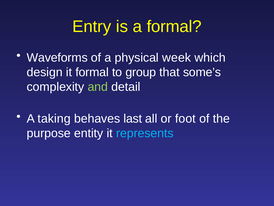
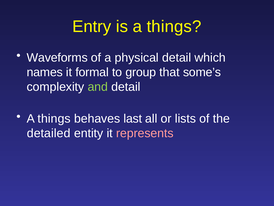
is a formal: formal -> things (174, 27)
physical week: week -> detail (177, 57)
design: design -> names (45, 72)
taking: taking -> things (54, 118)
foot: foot -> lists (185, 118)
purpose: purpose -> detailed (49, 133)
represents colour: light blue -> pink (145, 133)
